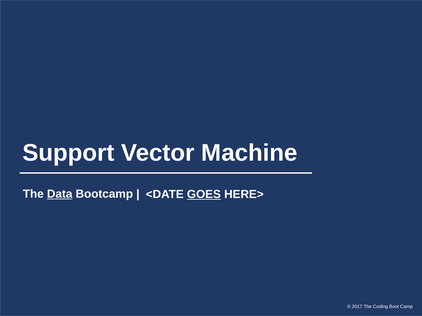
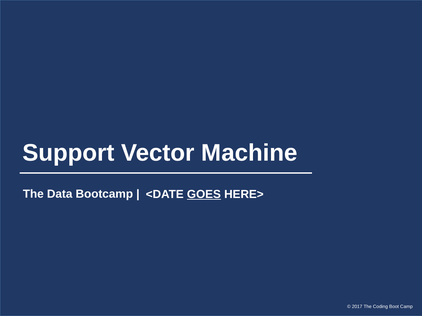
Data underline: present -> none (60, 194)
